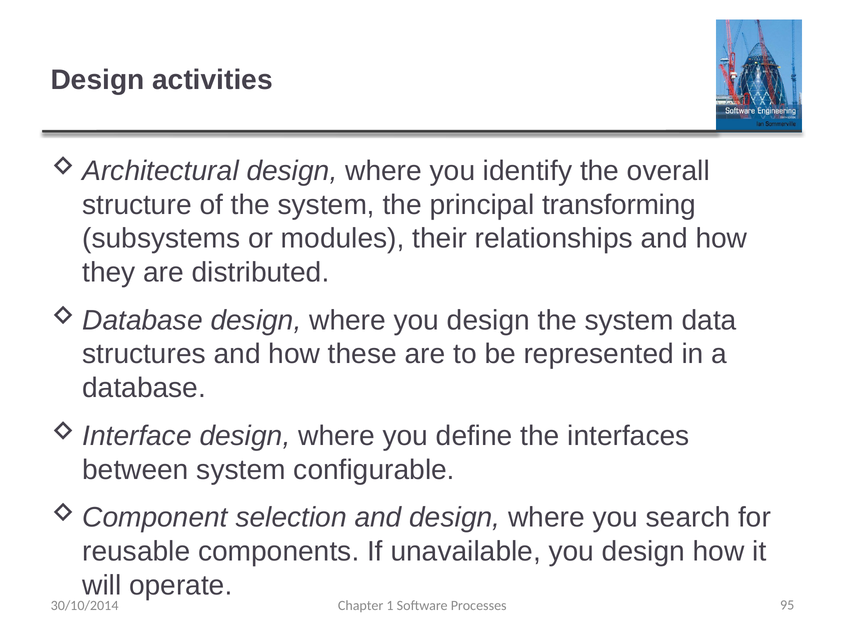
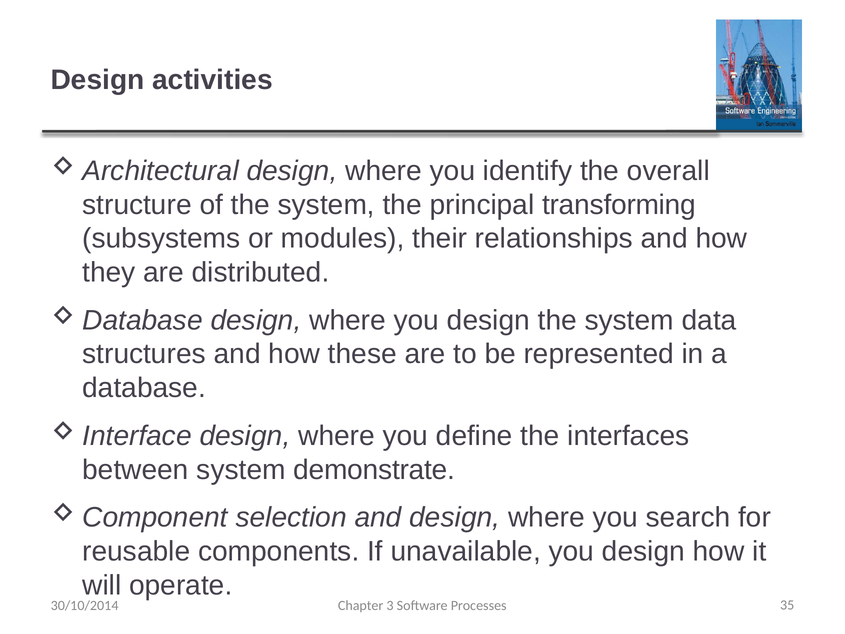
configurable: configurable -> demonstrate (374, 470)
1: 1 -> 3 (390, 605)
95: 95 -> 35 (787, 605)
